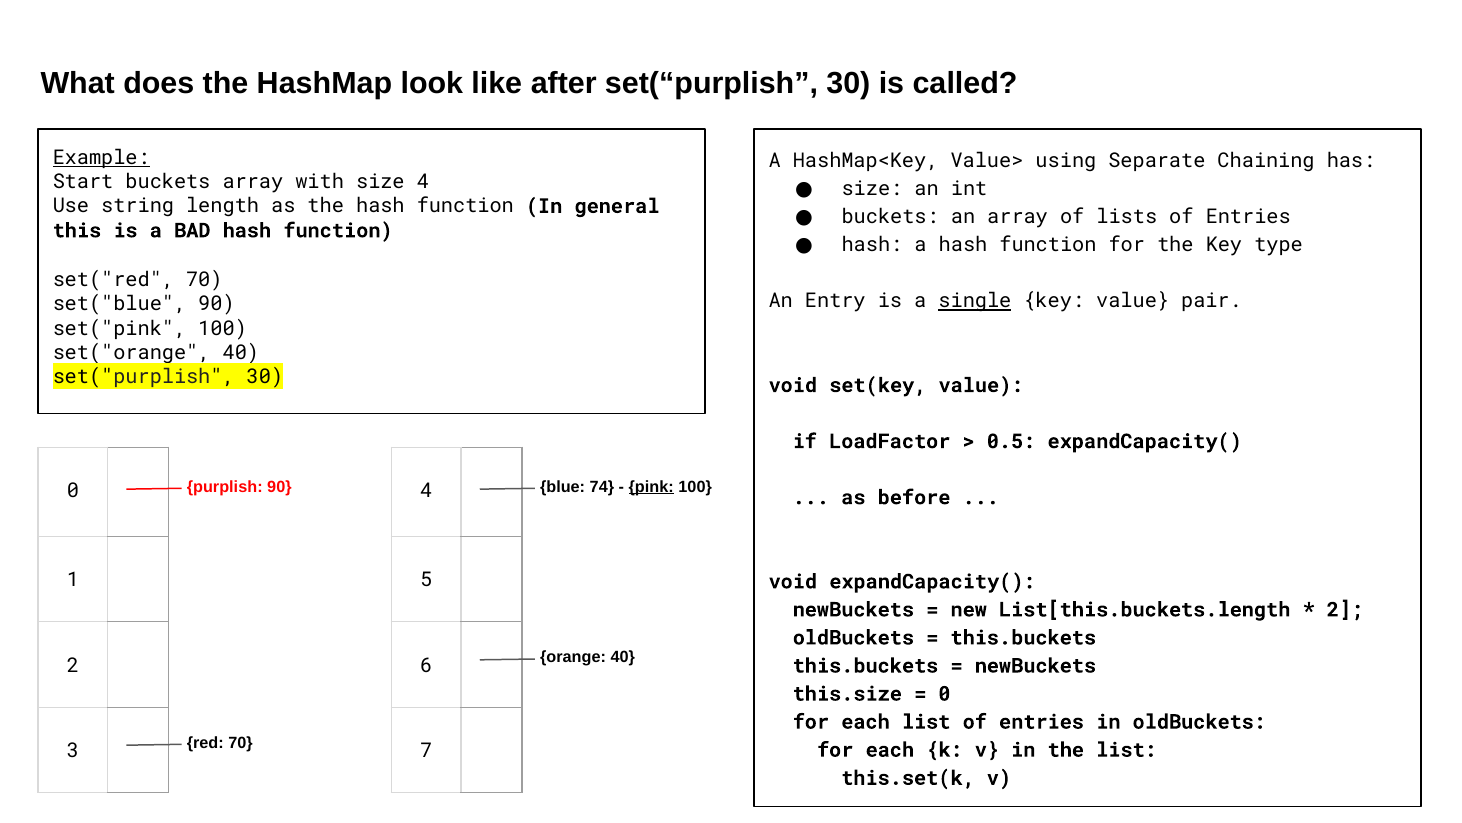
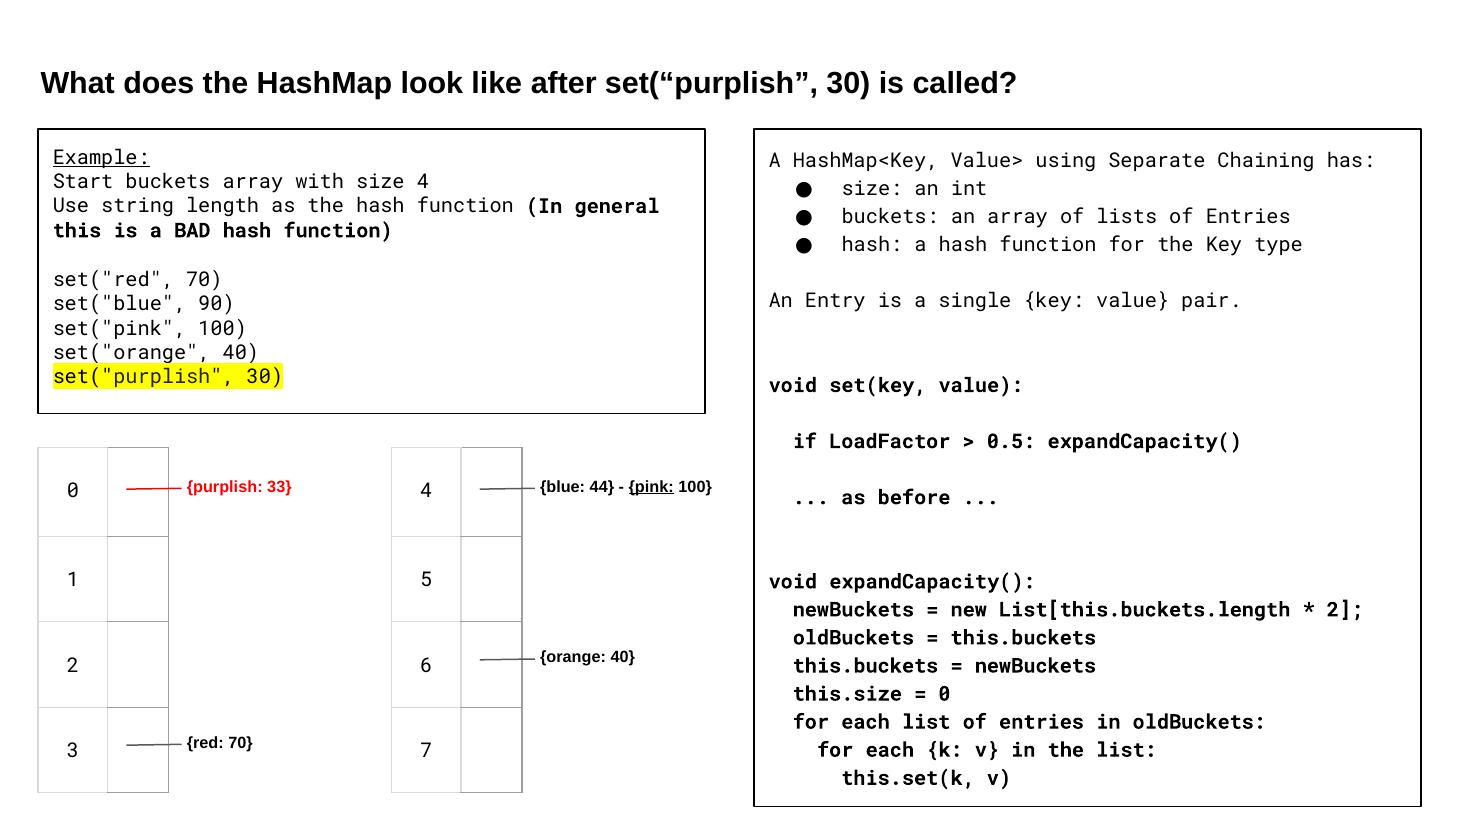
single underline: present -> none (975, 301)
purplish 90: 90 -> 33 (279, 486)
74: 74 -> 44 (602, 486)
